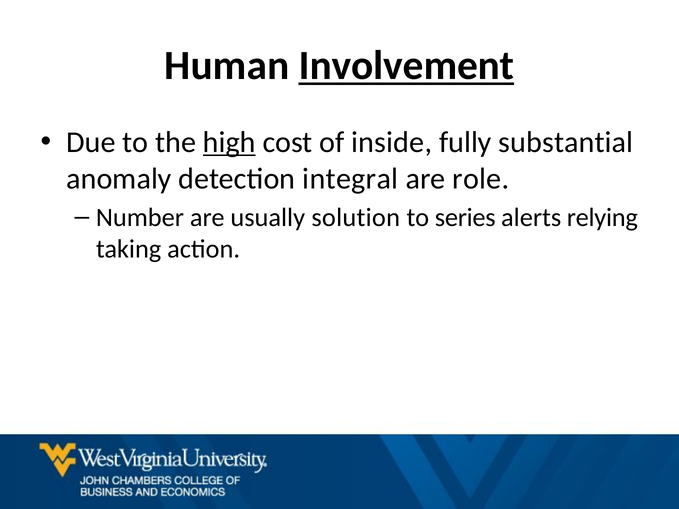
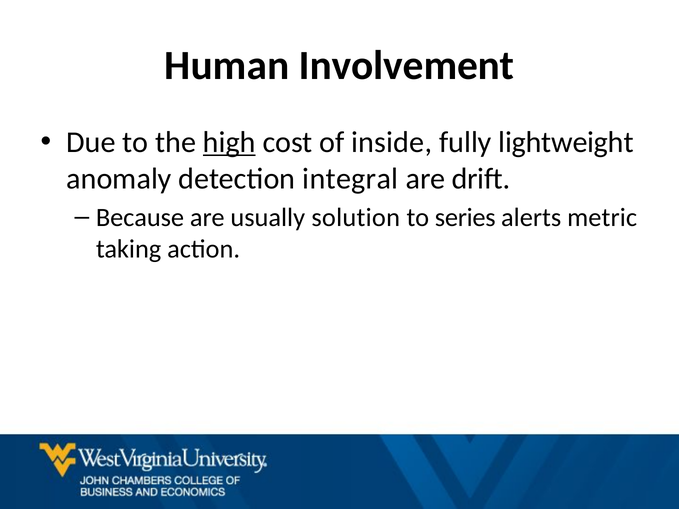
Involvement underline: present -> none (407, 66)
substantial: substantial -> lightweight (566, 142)
role: role -> drift (481, 179)
Number: Number -> Because (140, 218)
relying: relying -> metric (602, 218)
